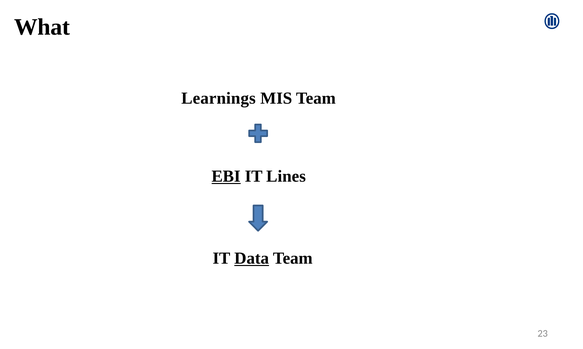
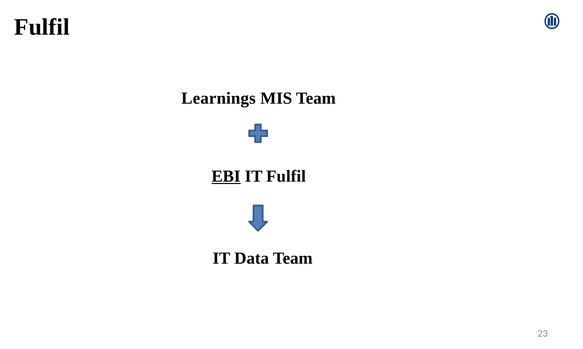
What: What -> Fulfil (42, 27)
IT Lines: Lines -> Fulfil (286, 176)
Data underline: present -> none (252, 258)
